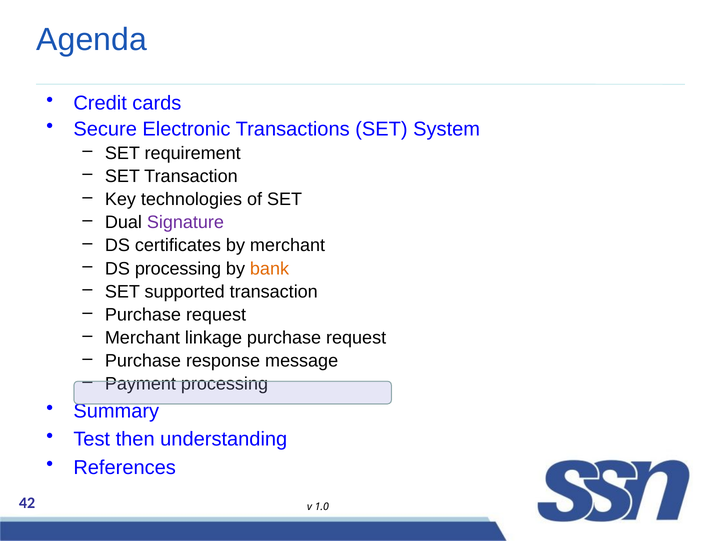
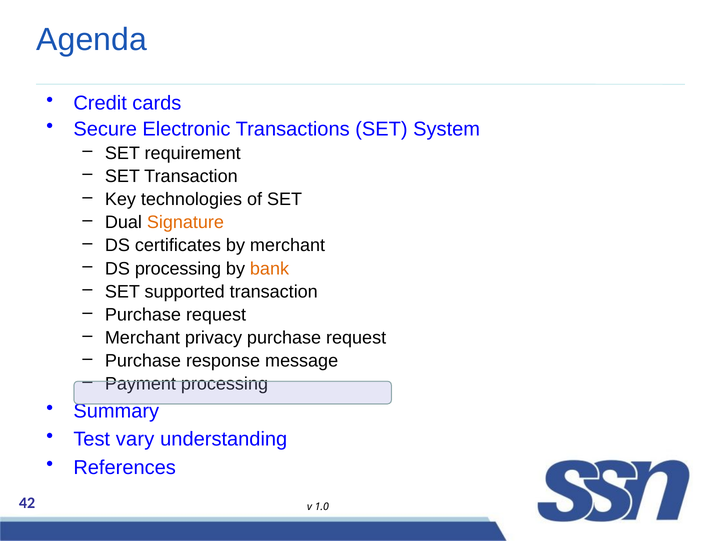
Signature colour: purple -> orange (185, 222)
linkage: linkage -> privacy (213, 338)
then: then -> vary (135, 439)
